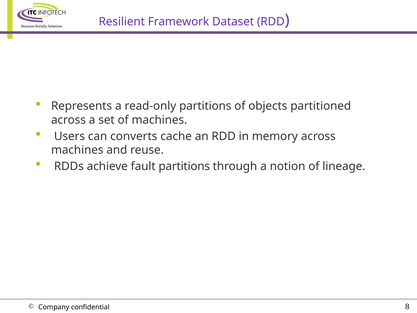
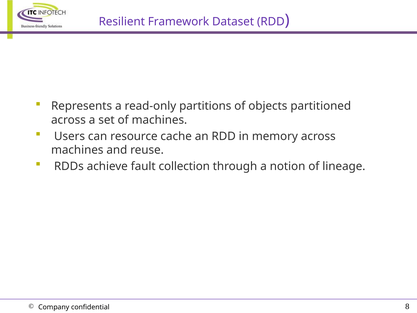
converts: converts -> resource (134, 136)
fault partitions: partitions -> collection (184, 166)
